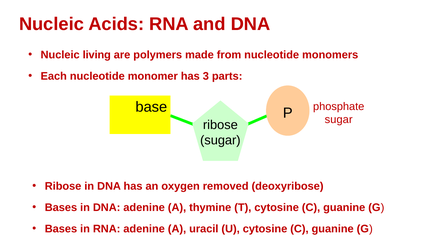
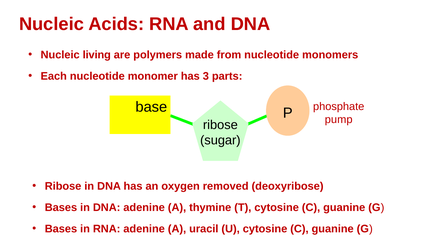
sugar: sugar -> pump (339, 120)
